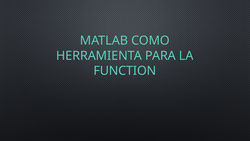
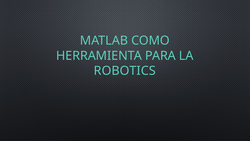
FUNCTION: FUNCTION -> ROBOTICS (125, 71)
